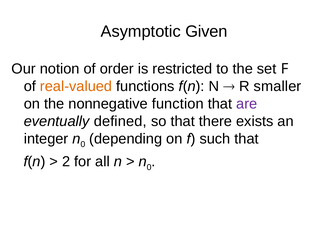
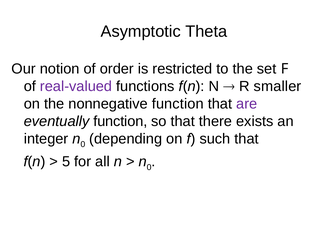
Given: Given -> Theta (206, 31)
real-valued colour: orange -> purple (76, 86)
eventually defined: defined -> function (120, 121)
2: 2 -> 5 (66, 162)
